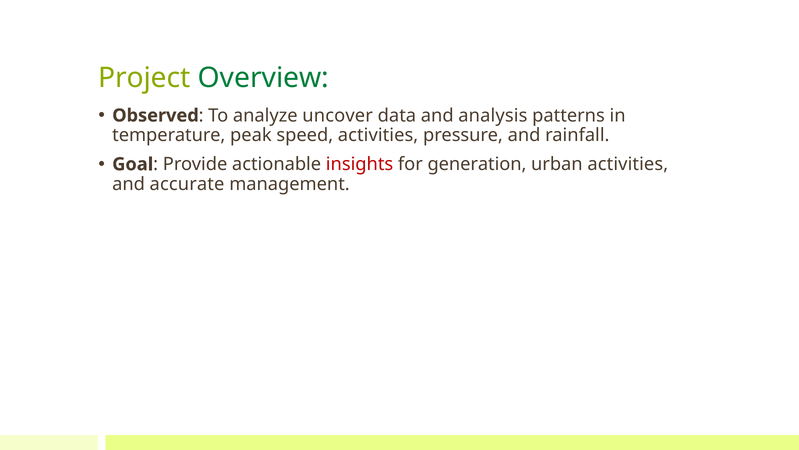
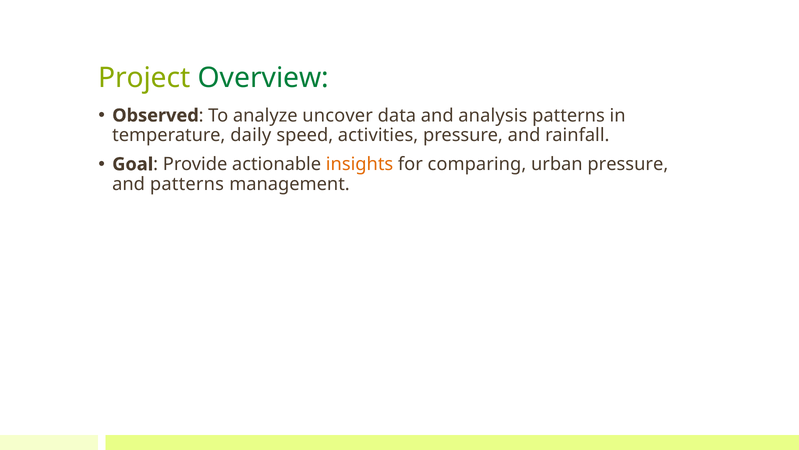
peak: peak -> daily (251, 135)
insights colour: red -> orange (360, 164)
generation: generation -> comparing (477, 164)
urban activities: activities -> pressure (628, 164)
and accurate: accurate -> patterns (187, 184)
